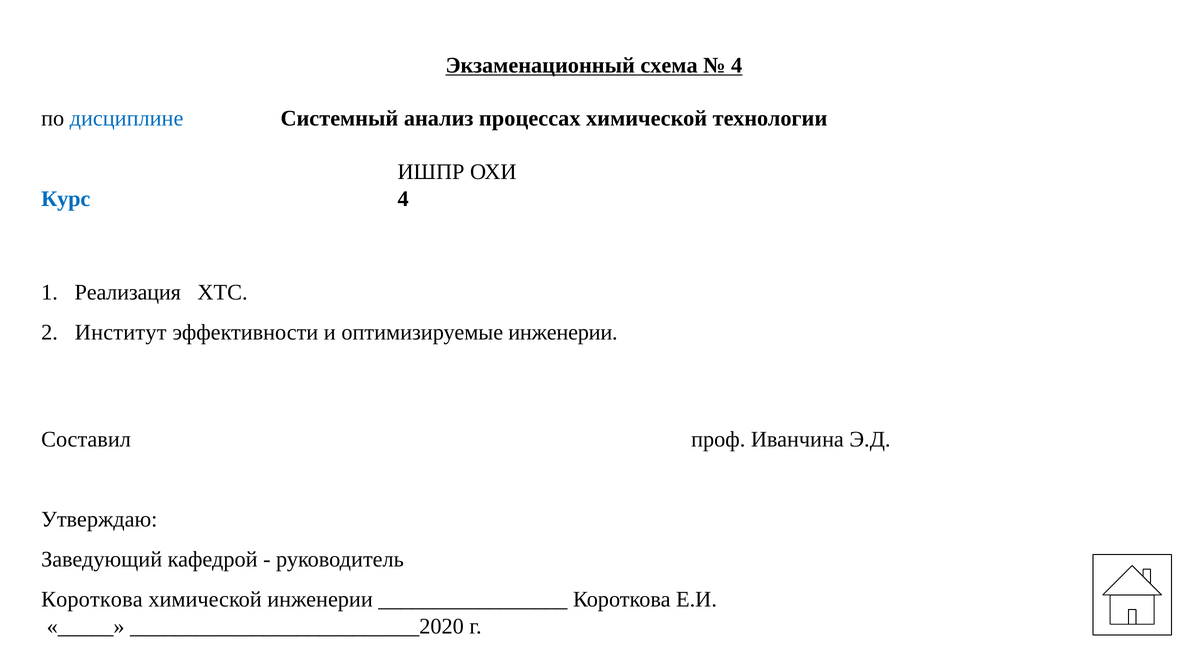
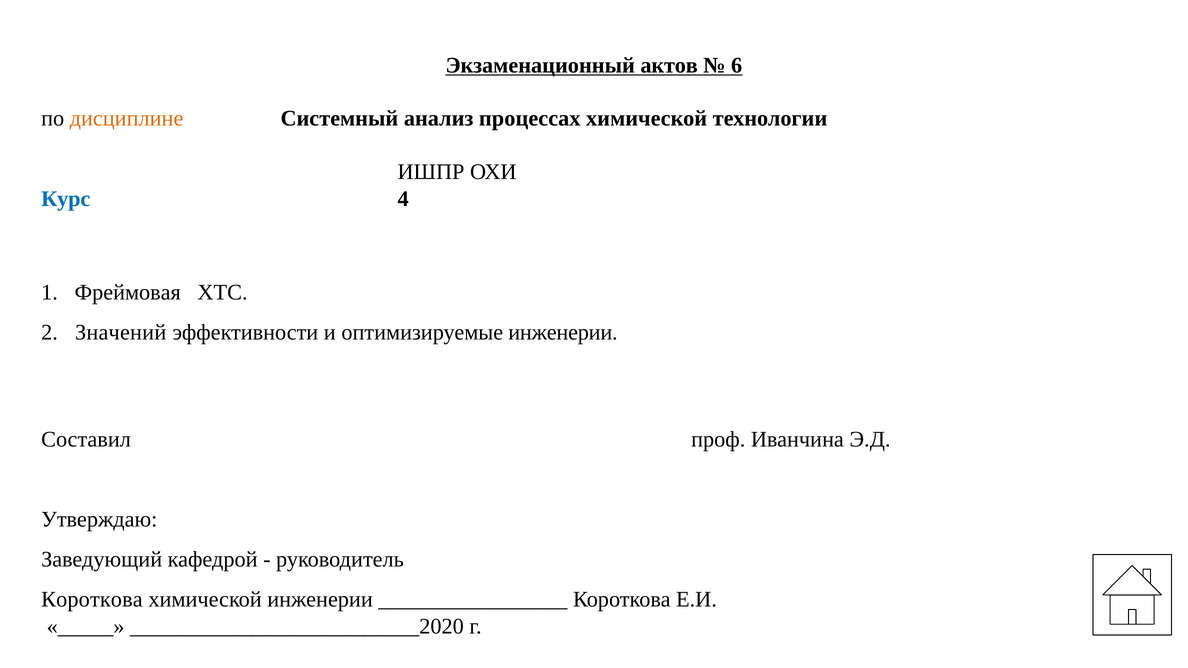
схема: схема -> актов (669, 65)
4: 4 -> 6 (737, 65)
дисциплине colour: blue -> orange (127, 119)
Реализация: Реализация -> Фреймовая (128, 292)
Институт: Институт -> Значений (121, 333)
